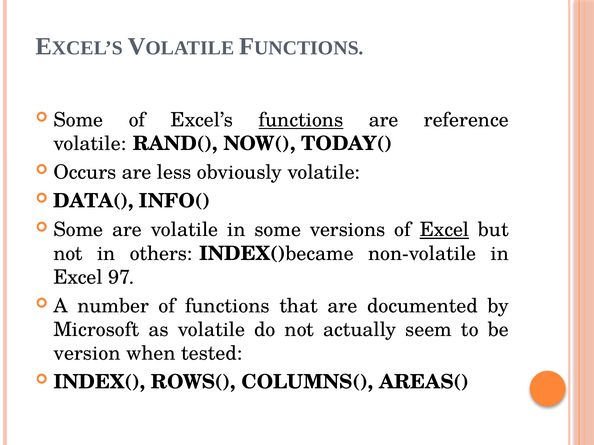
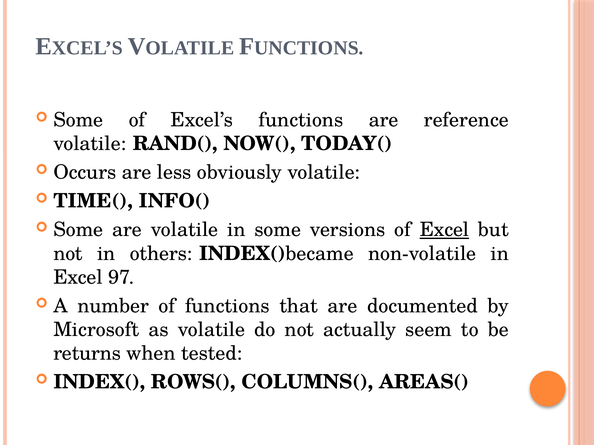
functions underline: present -> none (301, 120)
DATA(: DATA( -> TIME( (93, 201)
version: version -> returns (87, 354)
